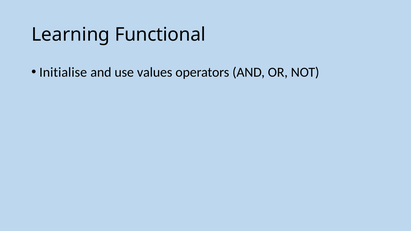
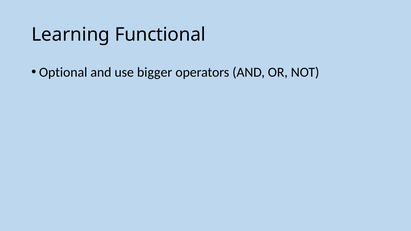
Initialise: Initialise -> Optional (63, 72)
values: values -> bigger (155, 72)
